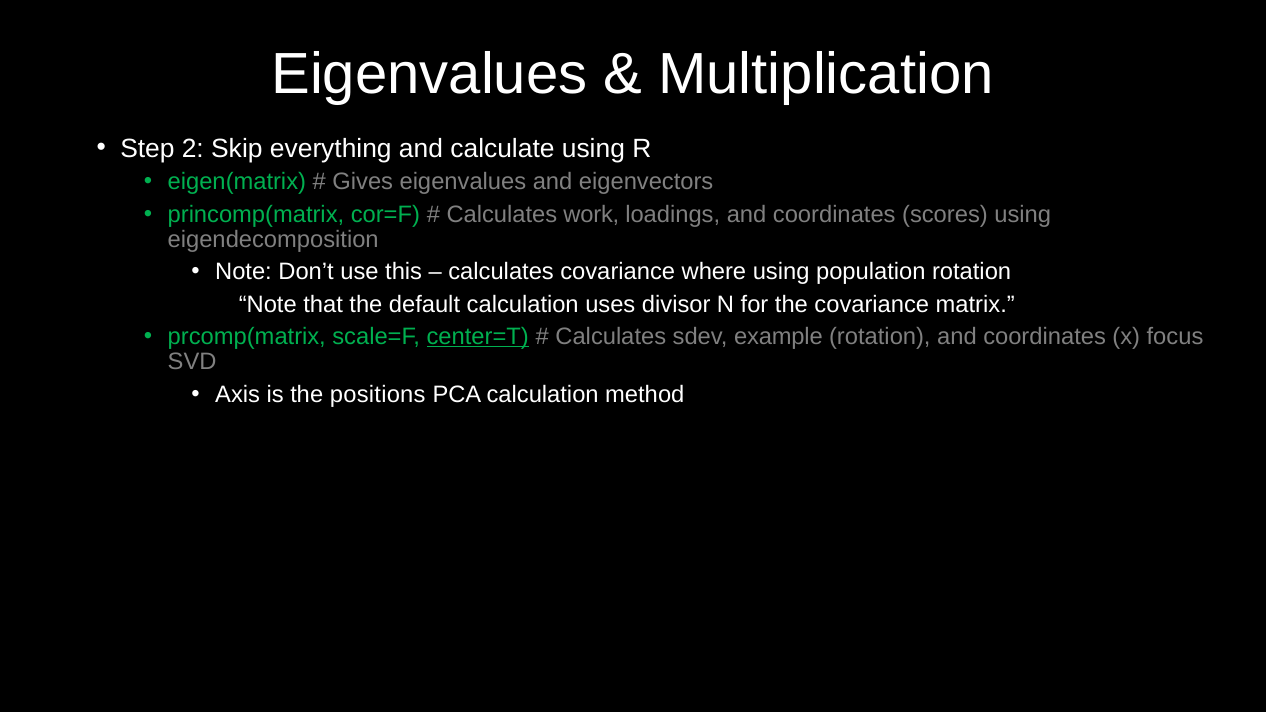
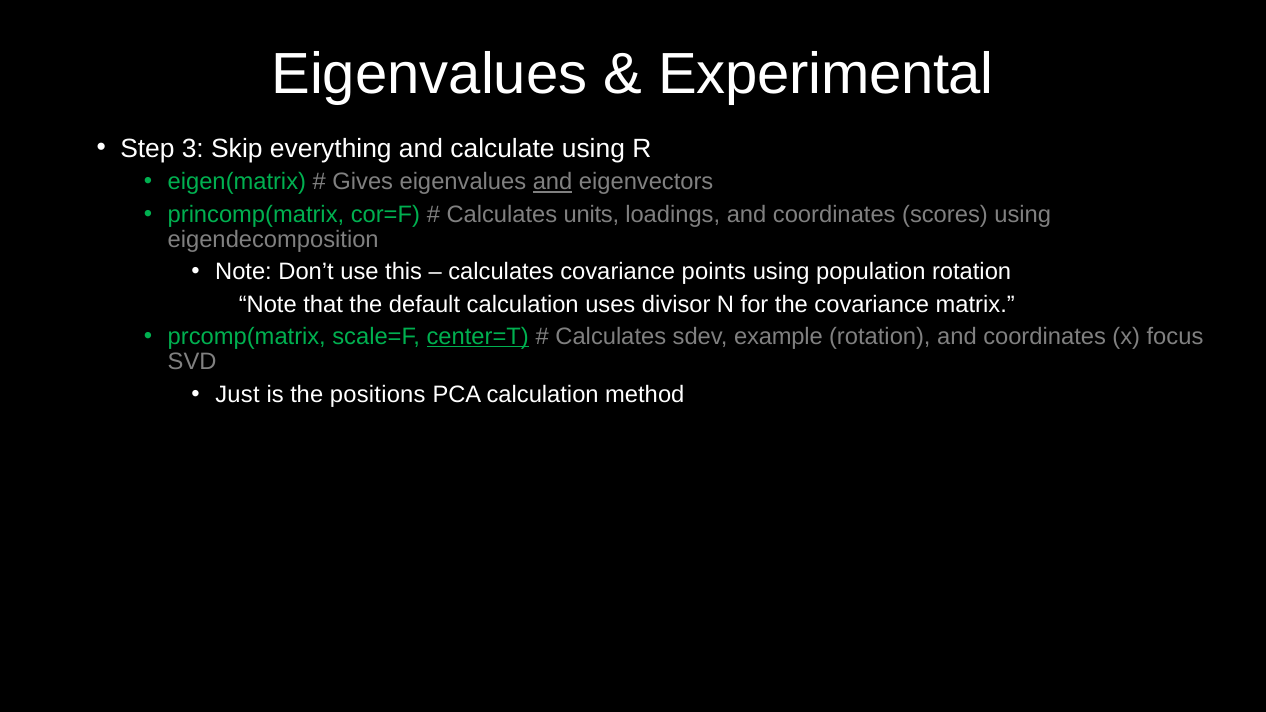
Multiplication: Multiplication -> Experimental (826, 74)
2: 2 -> 3 (193, 148)
and underline: none -> present (553, 182)
work: work -> units (591, 214)
where: where -> points (714, 272)
Axis: Axis -> Just (237, 394)
